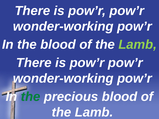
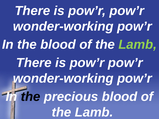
the colour: green -> black (31, 97)
